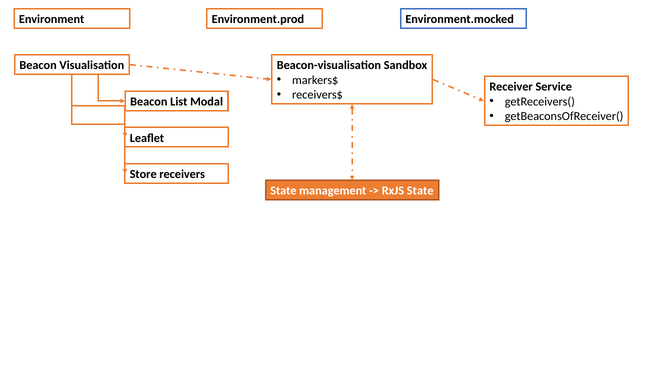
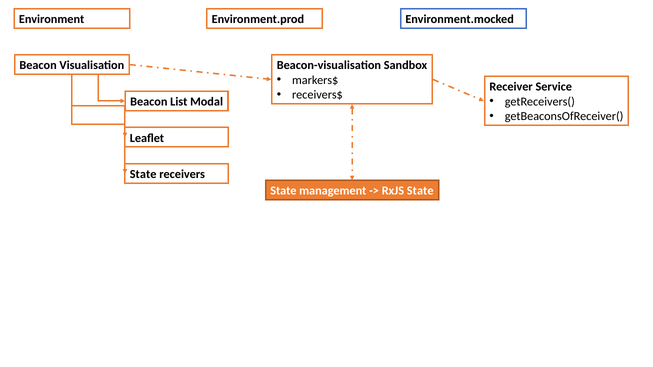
Store: Store -> State (143, 175)
